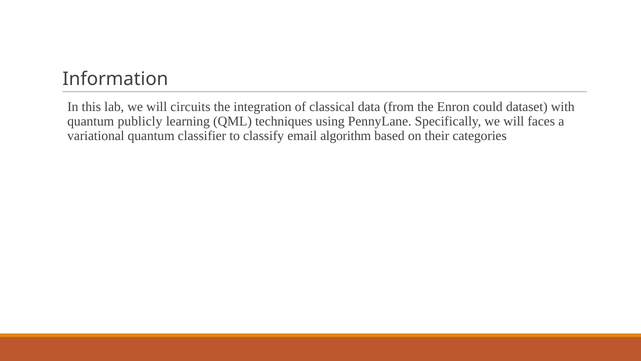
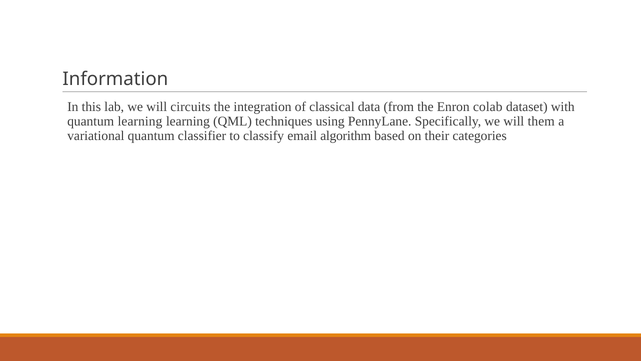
could: could -> colab (488, 107)
quantum publicly: publicly -> learning (140, 121)
faces: faces -> them (541, 121)
